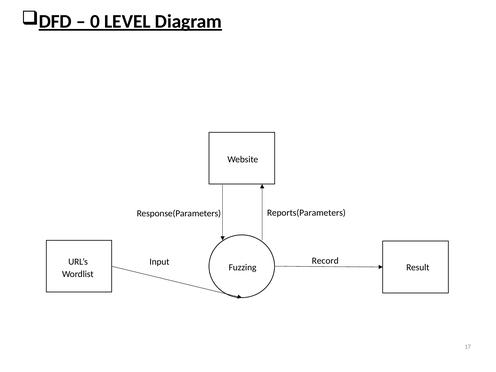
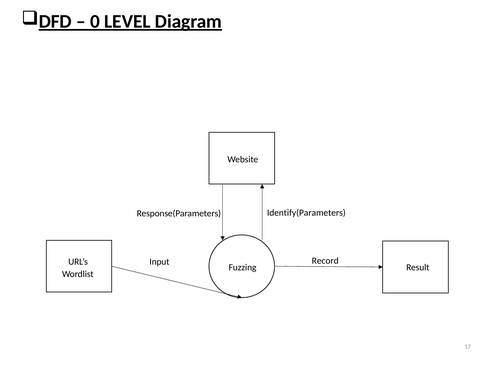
Reports(Parameters: Reports(Parameters -> Identify(Parameters (306, 213)
